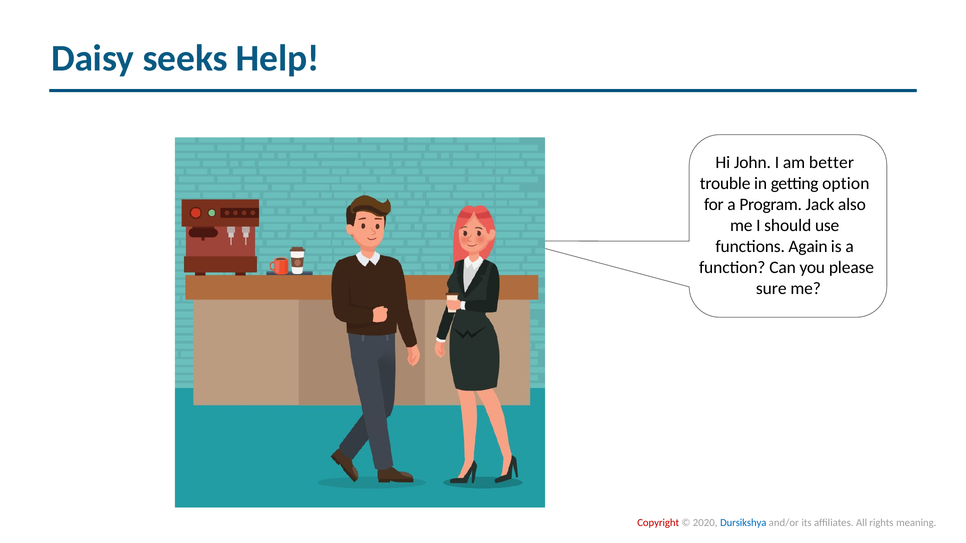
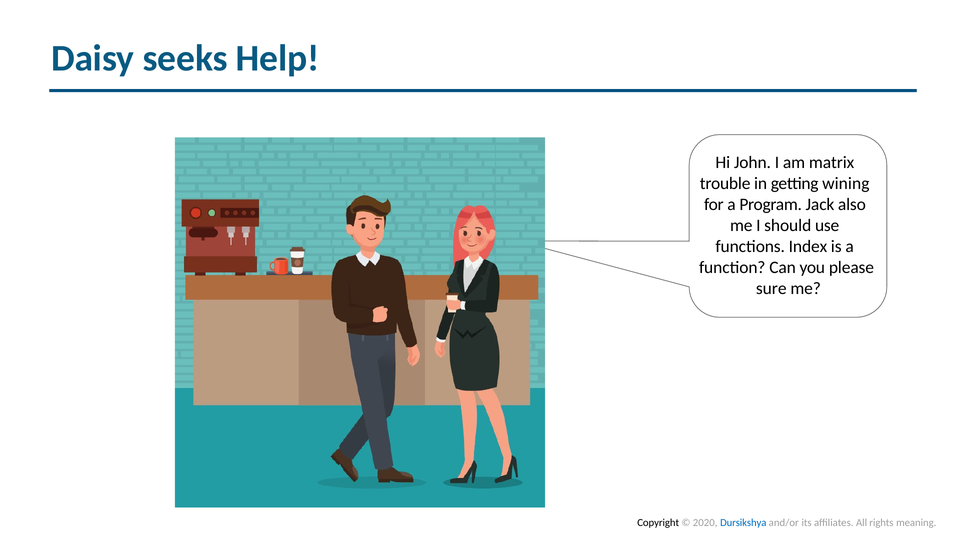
better: better -> matrix (832, 163)
option: option -> wining (846, 184)
Again: Again -> Index (808, 247)
Copyright colour: red -> black (658, 523)
